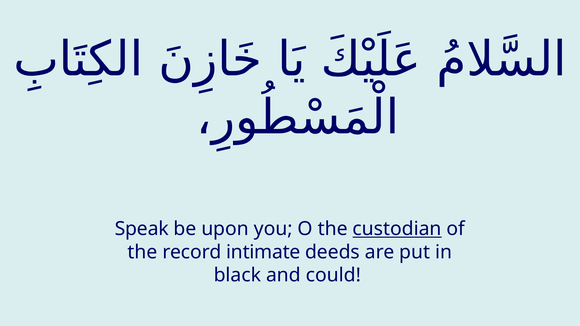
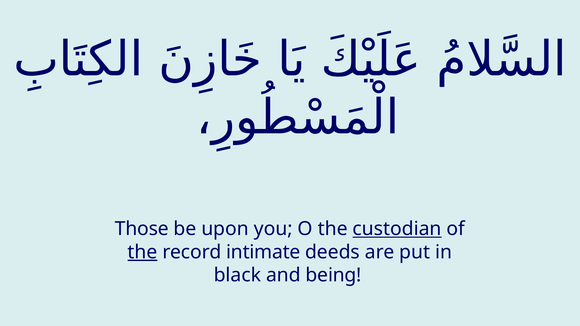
Speak: Speak -> Those (142, 229)
the underline: none -> present (143, 252)
could: could -> being (334, 275)
